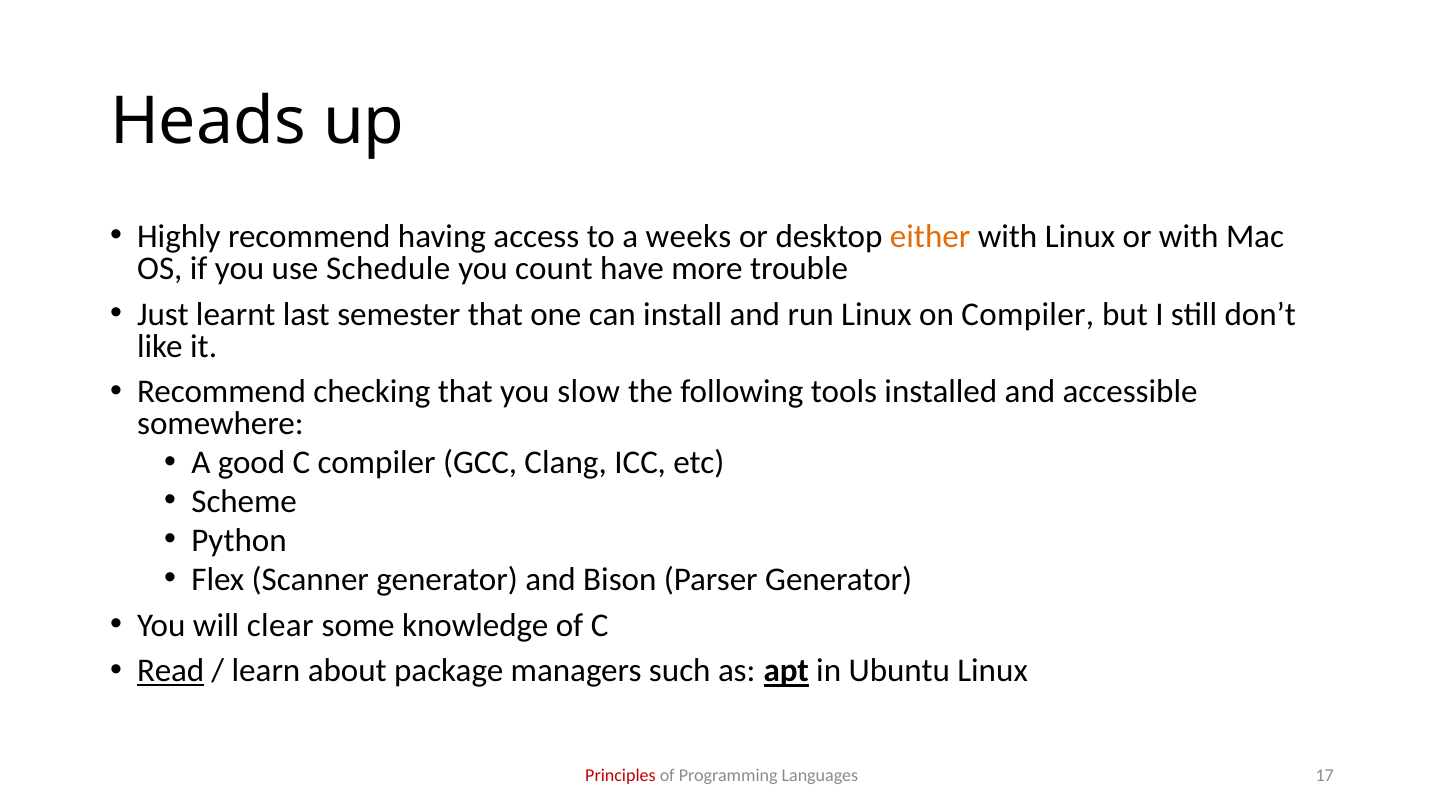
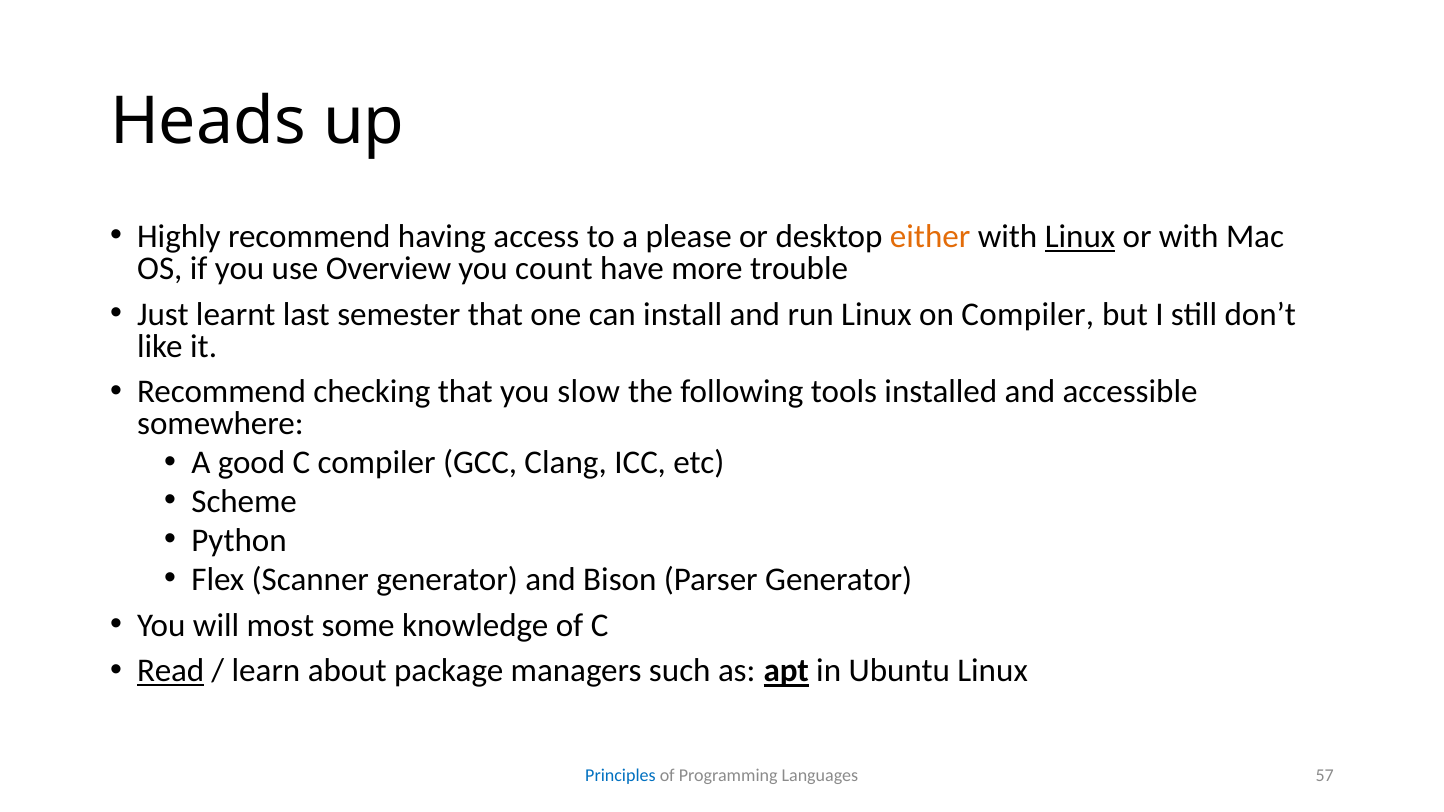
weeks: weeks -> please (689, 236)
Linux underline: none -> present (1080, 236)
Schedule: Schedule -> Overview (389, 269)
clear: clear -> most (280, 625)
Principles colour: red -> blue (620, 776)
17: 17 -> 57 (1325, 776)
